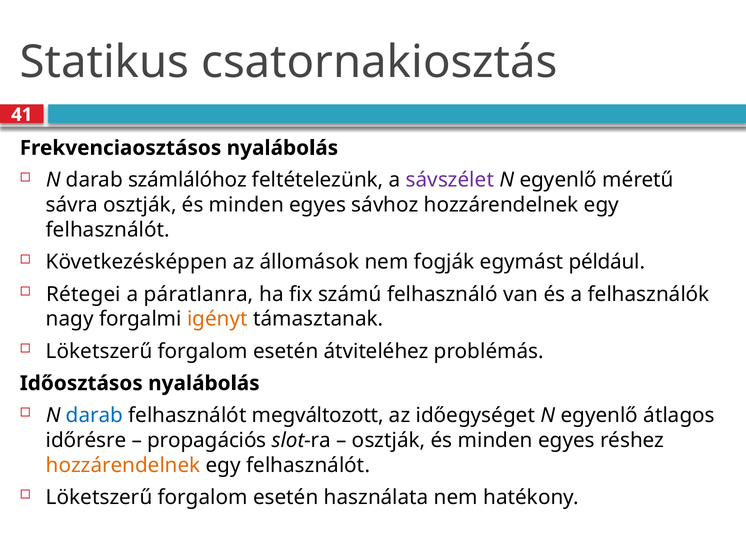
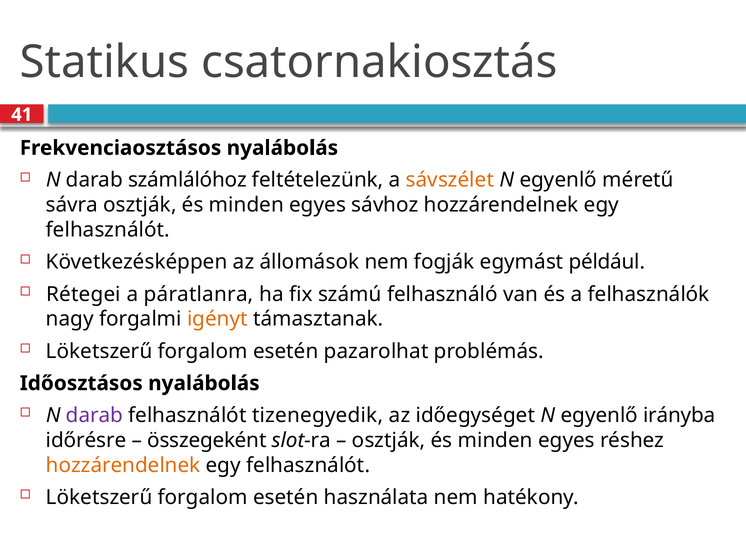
sávszélet colour: purple -> orange (450, 180)
átviteléhez: átviteléhez -> pazarolhat (376, 352)
darab colour: blue -> purple (94, 416)
megváltozott: megváltozott -> tizenegyedik (318, 416)
átlagos: átlagos -> irányba (679, 416)
propagációs: propagációs -> összegeként (207, 441)
